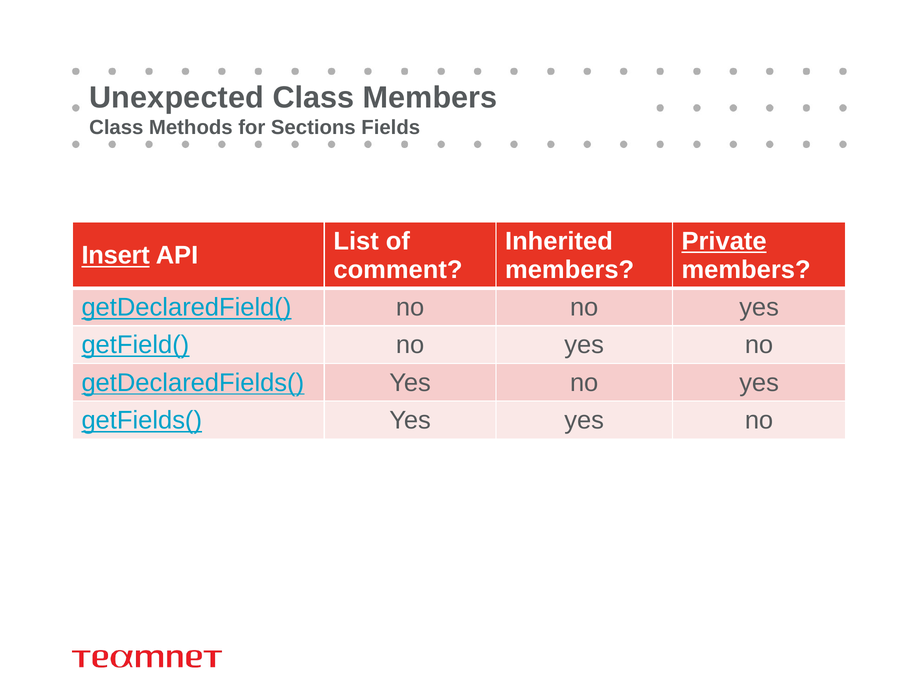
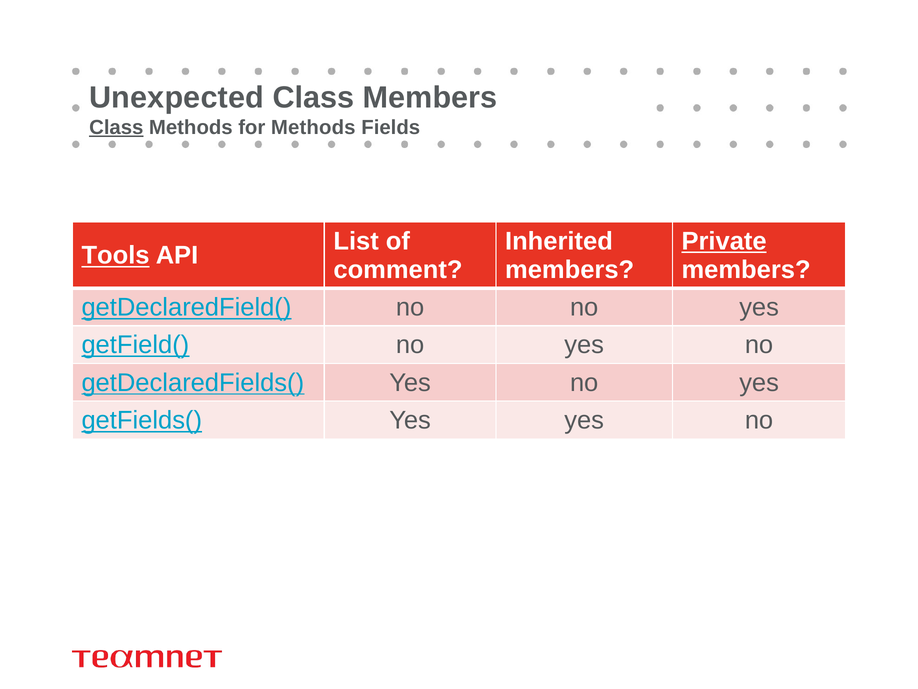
Class underline: none -> present (116, 127)
for Sections: Sections -> Methods (313, 127)
Insert: Insert -> Tools (116, 255)
